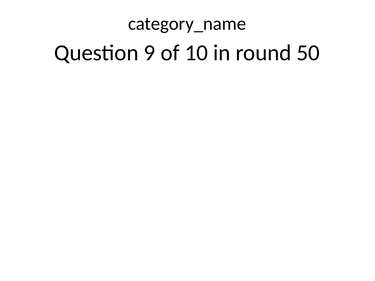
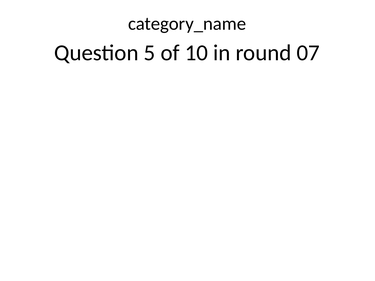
9: 9 -> 5 (150, 53)
50: 50 -> 07 (308, 53)
